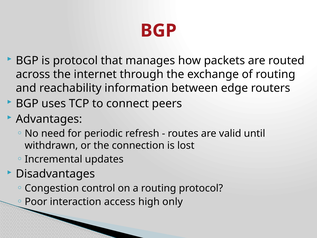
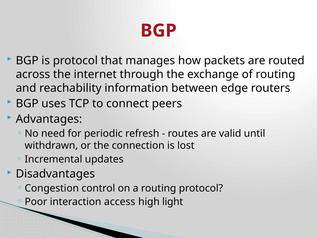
only: only -> light (173, 202)
